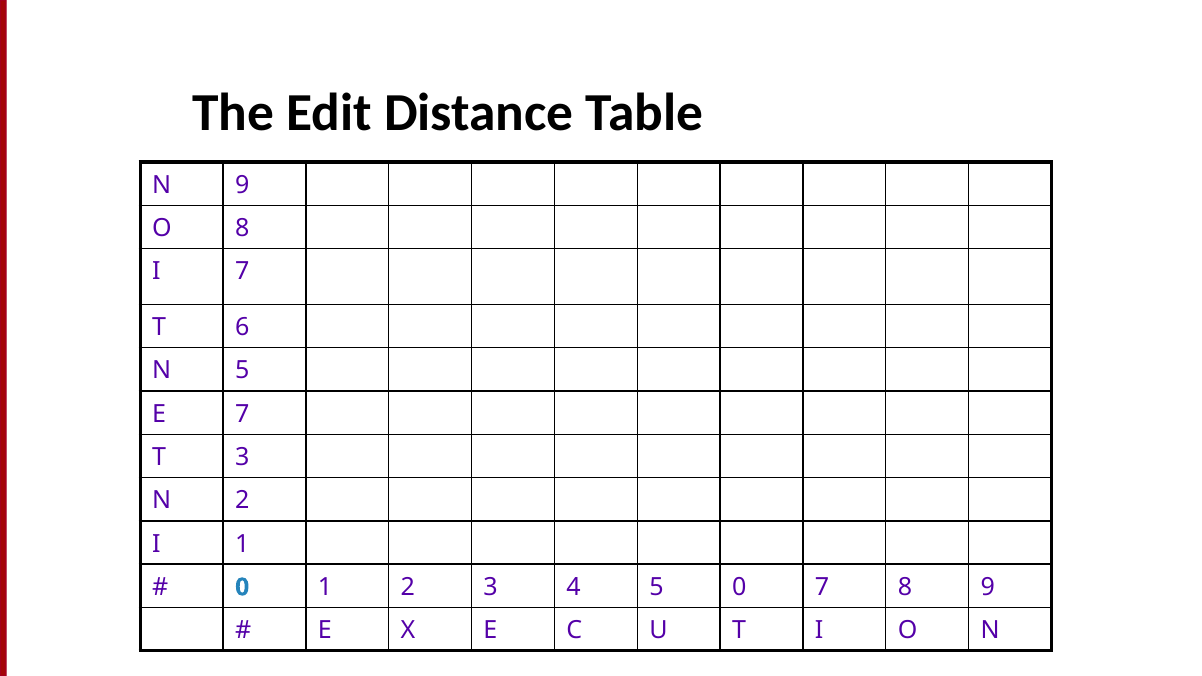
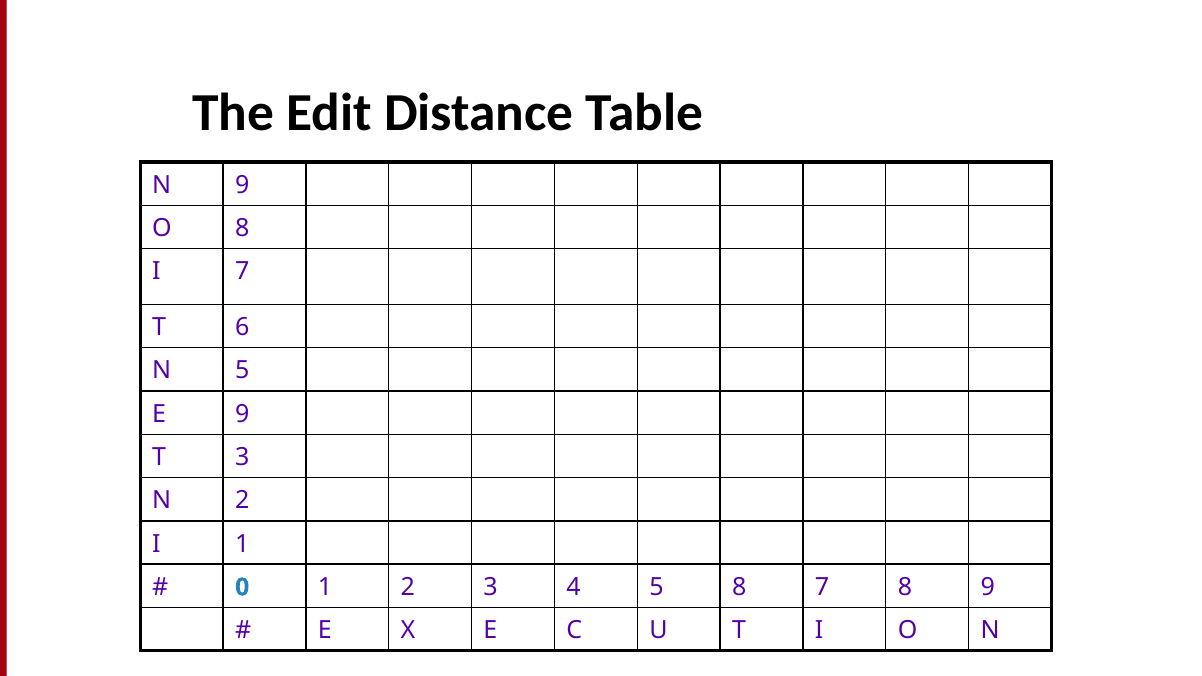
E 7: 7 -> 9 (242, 414)
5 0: 0 -> 8 (739, 587)
